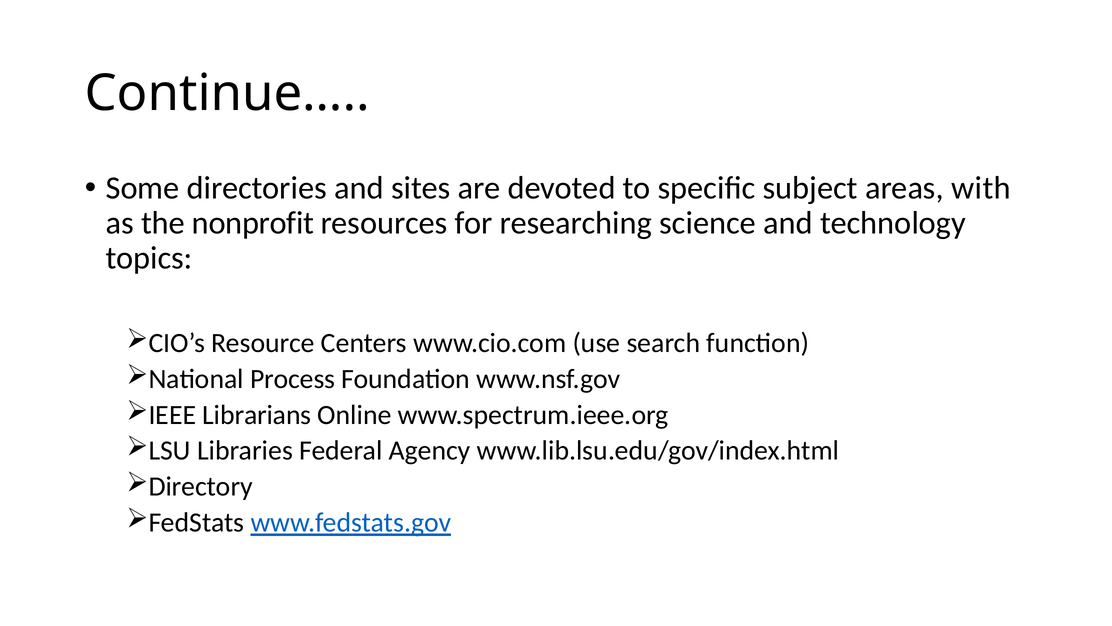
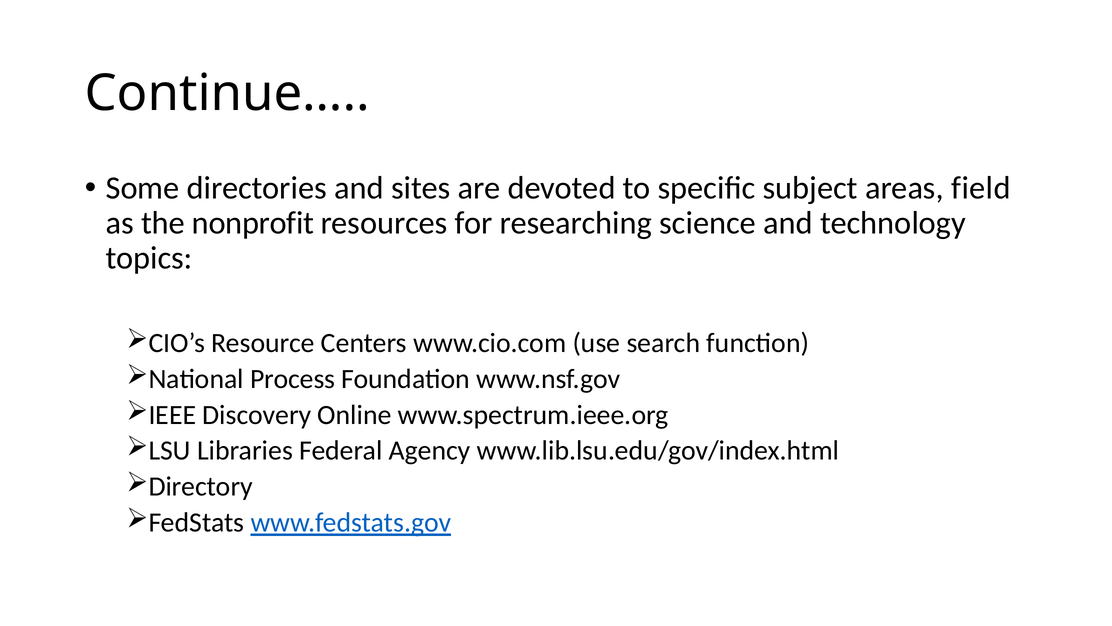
with: with -> field (981, 188)
Librarians: Librarians -> Discovery (257, 415)
